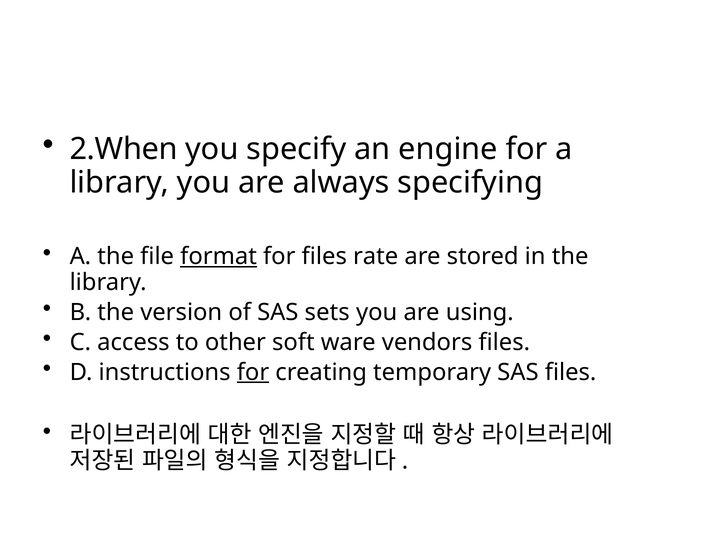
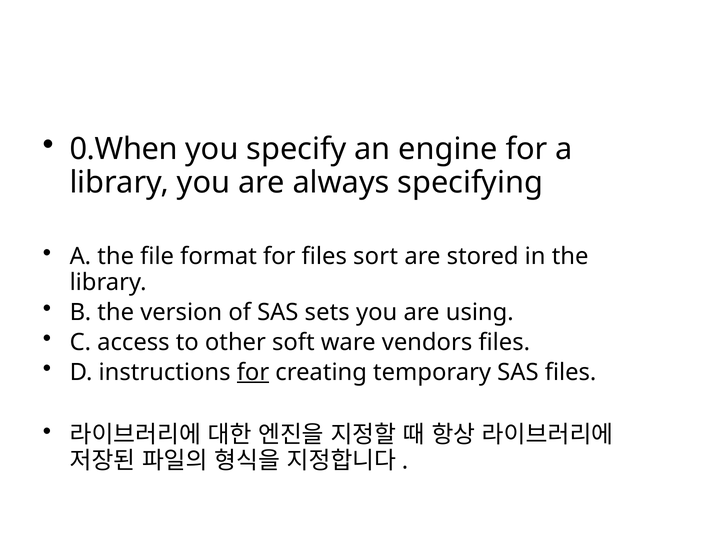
2.When: 2.When -> 0.When (124, 149)
format underline: present -> none (219, 256)
rate: rate -> sort (376, 256)
